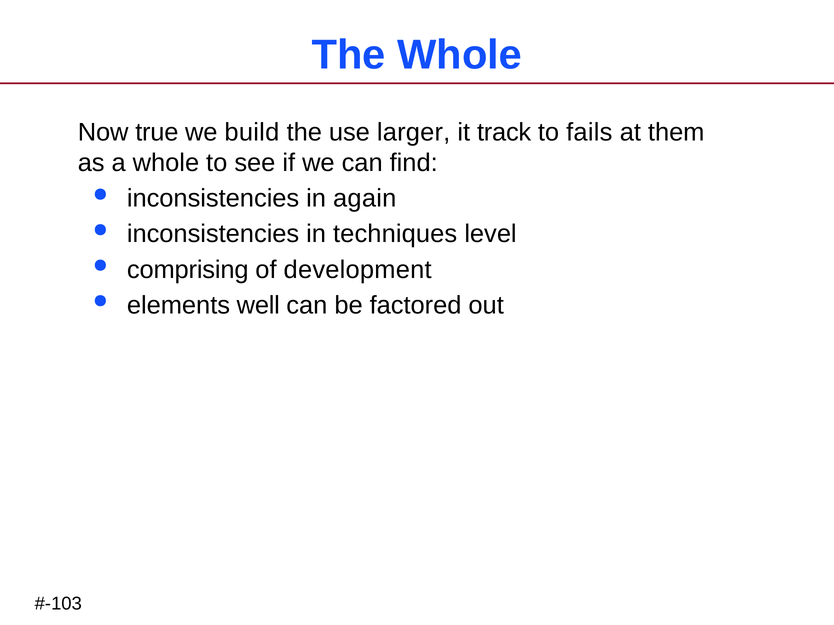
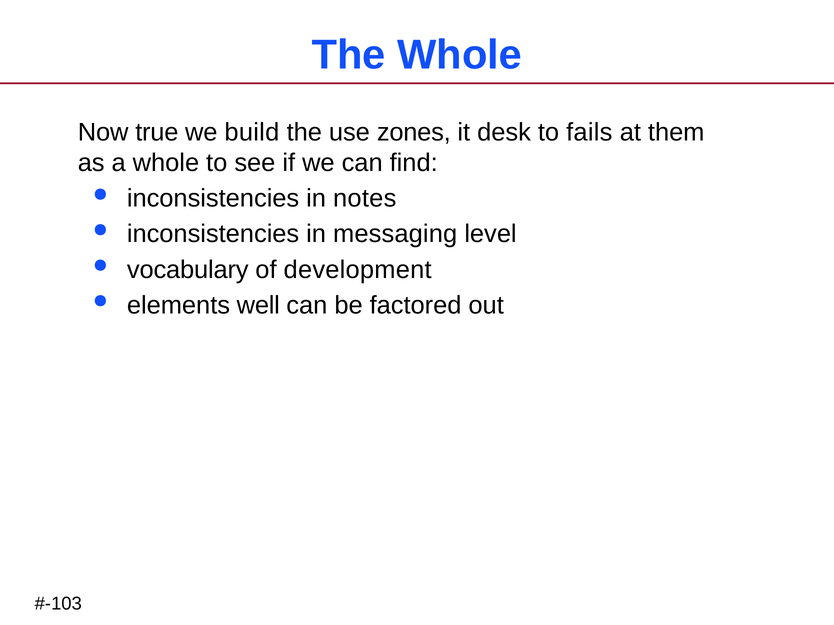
larger: larger -> zones (414, 132)
track: track -> desk (504, 132)
again: again -> notes (365, 199)
techniques: techniques -> messaging (395, 234)
comprising: comprising -> vocabulary (188, 270)
